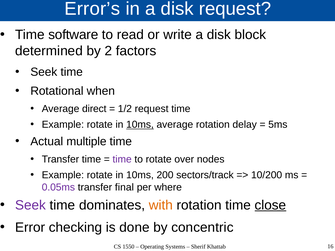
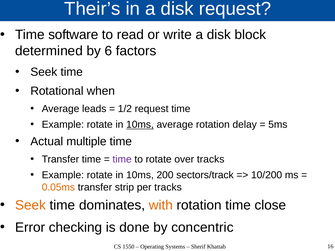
Error’s: Error’s -> Their’s (92, 9)
2: 2 -> 6 (108, 51)
direct: direct -> leads (94, 109)
over nodes: nodes -> tracks (211, 159)
0.05ms colour: purple -> orange (58, 187)
final: final -> strip (124, 187)
per where: where -> tracks (168, 187)
Seek colour: purple -> orange (31, 205)
close underline: present -> none (270, 205)
